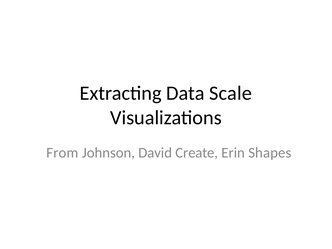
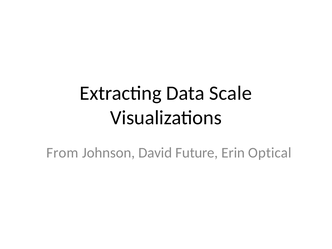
Create: Create -> Future (197, 153)
Shapes: Shapes -> Optical (270, 153)
